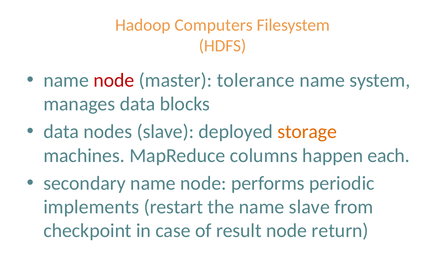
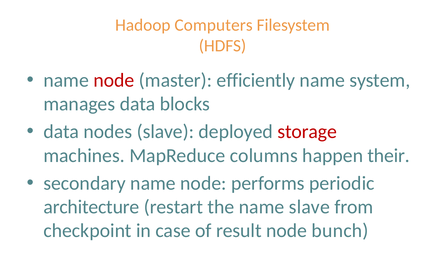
tolerance: tolerance -> efficiently (256, 80)
storage colour: orange -> red (307, 132)
each: each -> their (389, 156)
implements: implements -> architecture (91, 207)
return: return -> bunch (340, 231)
